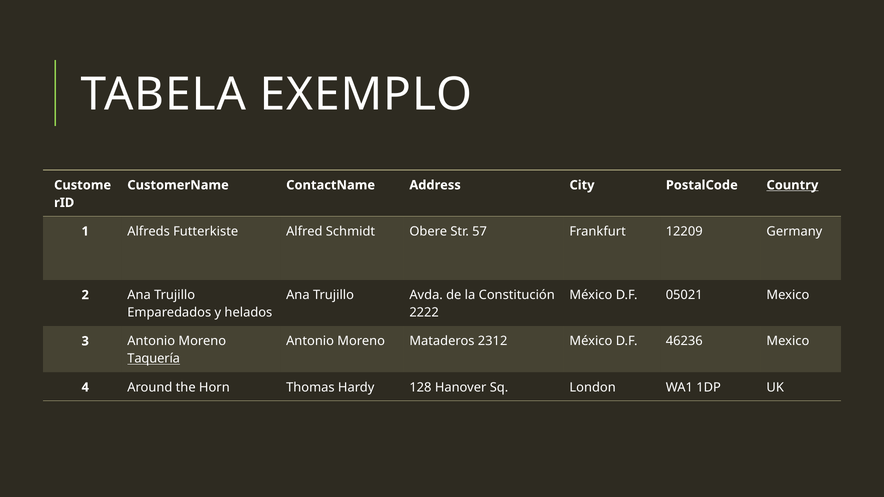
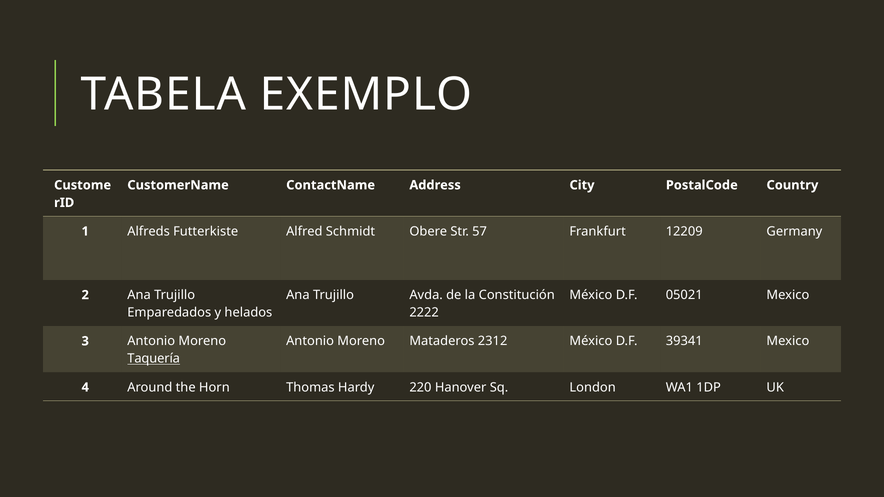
Country underline: present -> none (792, 185)
46236: 46236 -> 39341 (684, 341)
128: 128 -> 220 (420, 387)
